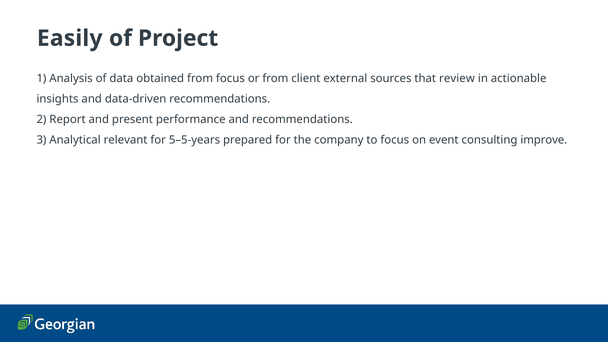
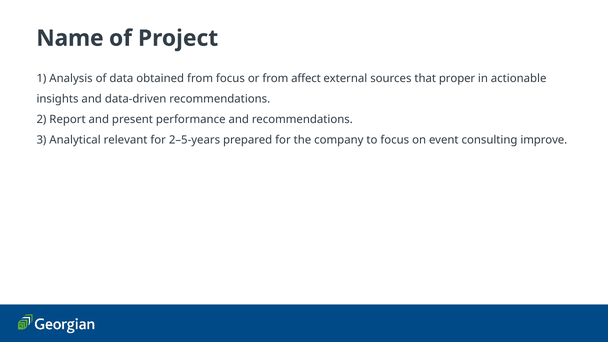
Easily: Easily -> Name (70, 38)
client: client -> affect (306, 78)
review: review -> proper (457, 78)
5–5-years: 5–5-years -> 2–5-years (194, 140)
